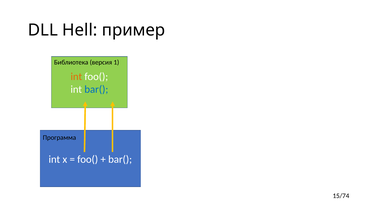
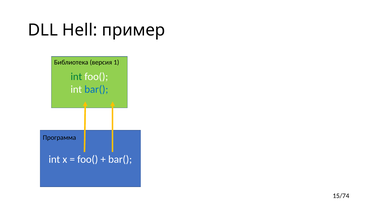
int colour: orange -> green (76, 77)
